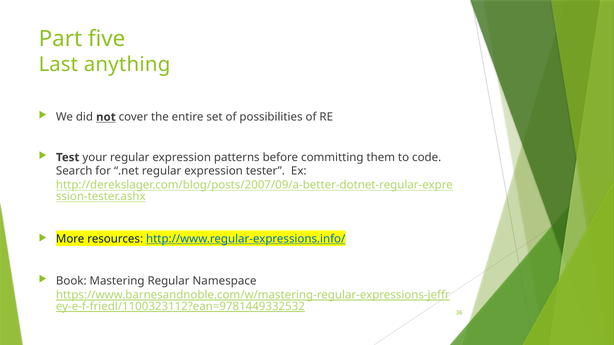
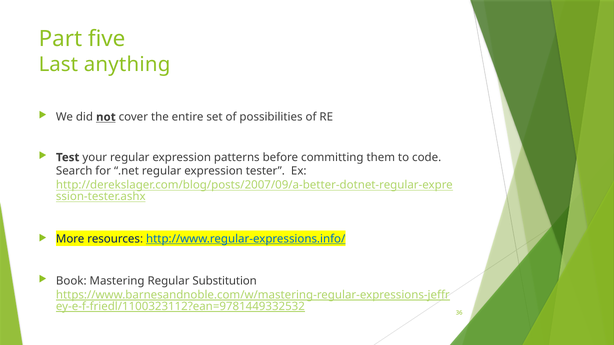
Namespace: Namespace -> Substitution (225, 281)
